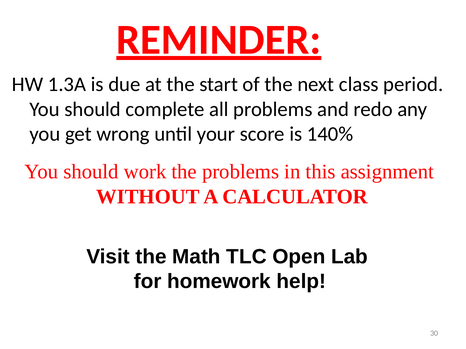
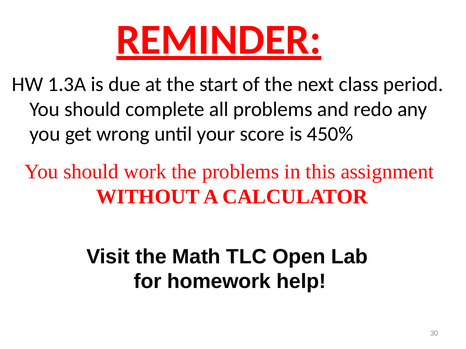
140%: 140% -> 450% (330, 134)
